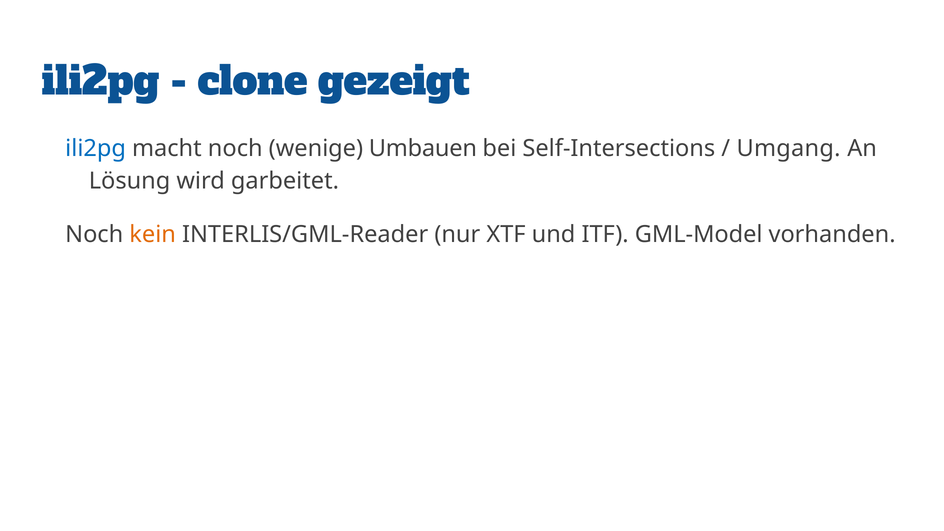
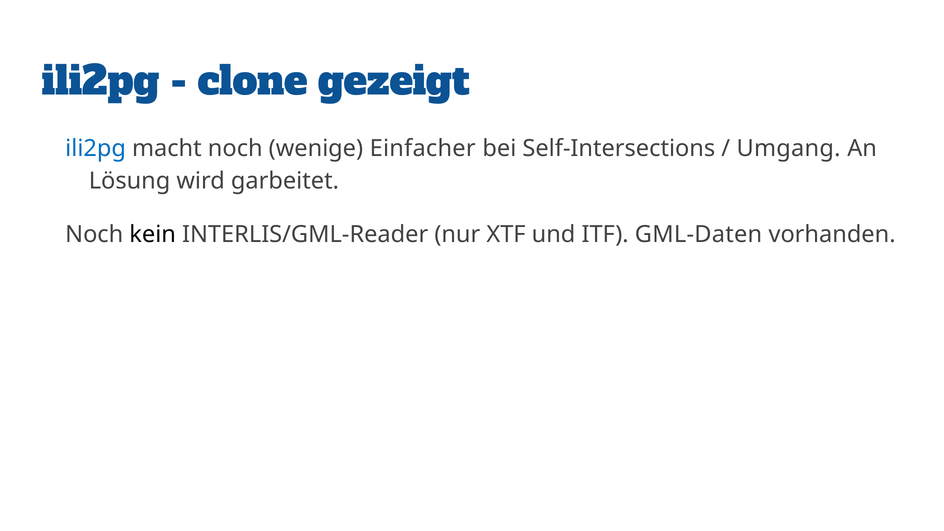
Umbauen: Umbauen -> Einfacher (423, 148)
kein colour: orange -> black (153, 235)
GML-Model: GML-Model -> GML-Daten (699, 235)
